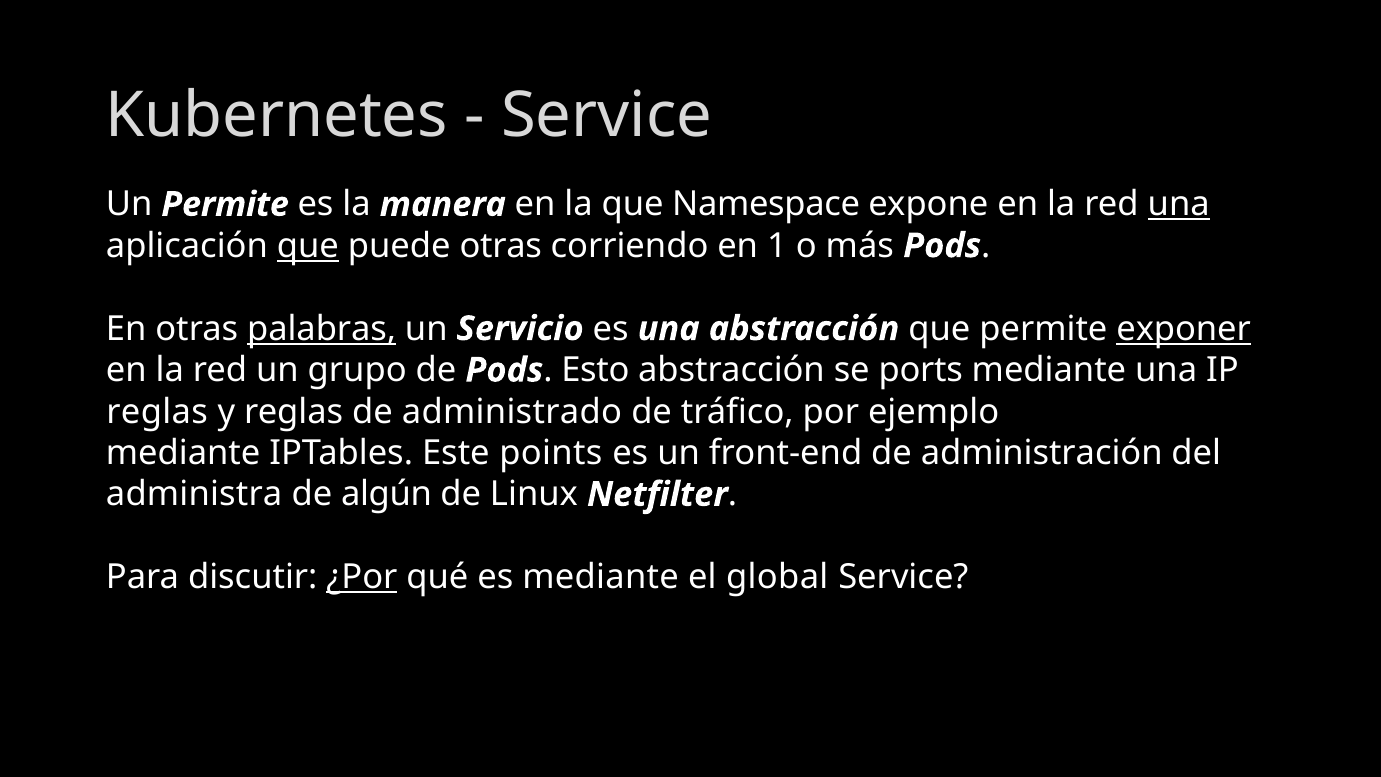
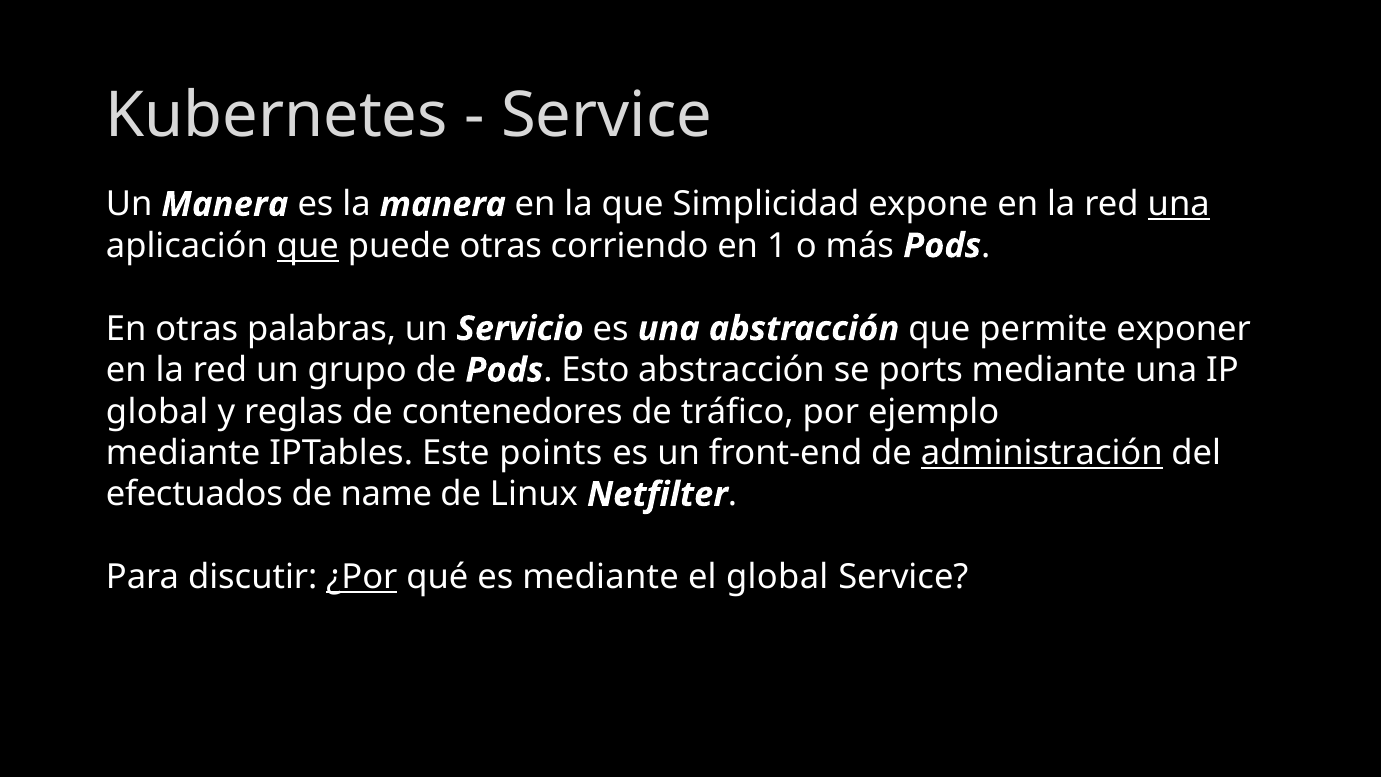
Un Permite: Permite -> Manera (225, 204)
Namespace: Namespace -> Simplicidad (766, 204)
palabras underline: present -> none (322, 329)
exponer underline: present -> none (1184, 329)
reglas: reglas -> global (157, 412)
administrado: administrado -> contenedores (512, 412)
administración underline: none -> present (1042, 453)
administra: administra -> efectuados (194, 494)
algún: algún -> name (386, 494)
